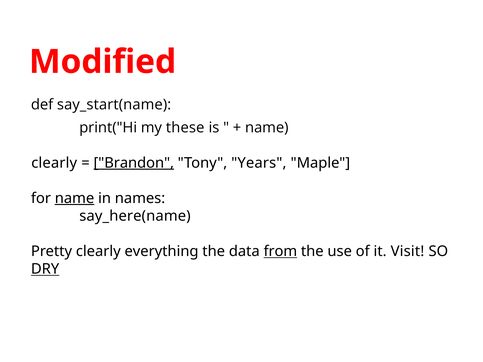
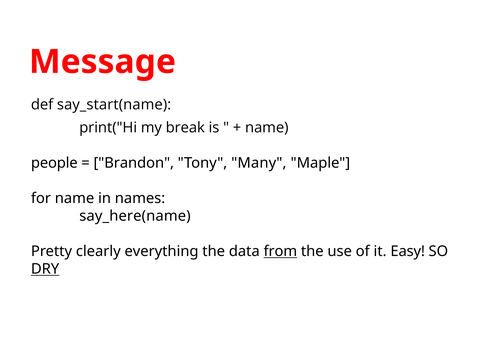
Modified: Modified -> Message (102, 62)
these: these -> break (185, 128)
clearly: clearly -> people (54, 163)
Brandon underline: present -> none (134, 163)
Years: Years -> Many (259, 163)
name underline: present -> none (75, 198)
Visit: Visit -> Easy (408, 251)
